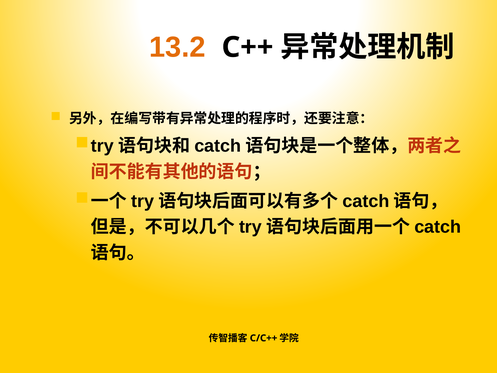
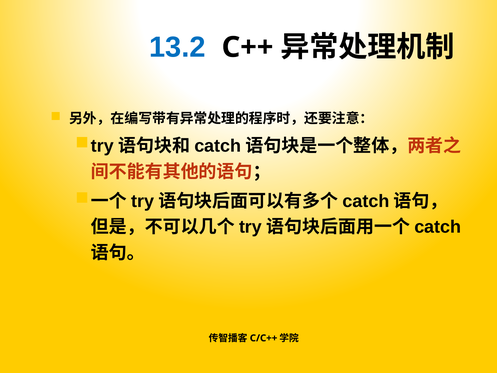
13.2 colour: orange -> blue (177, 47)
